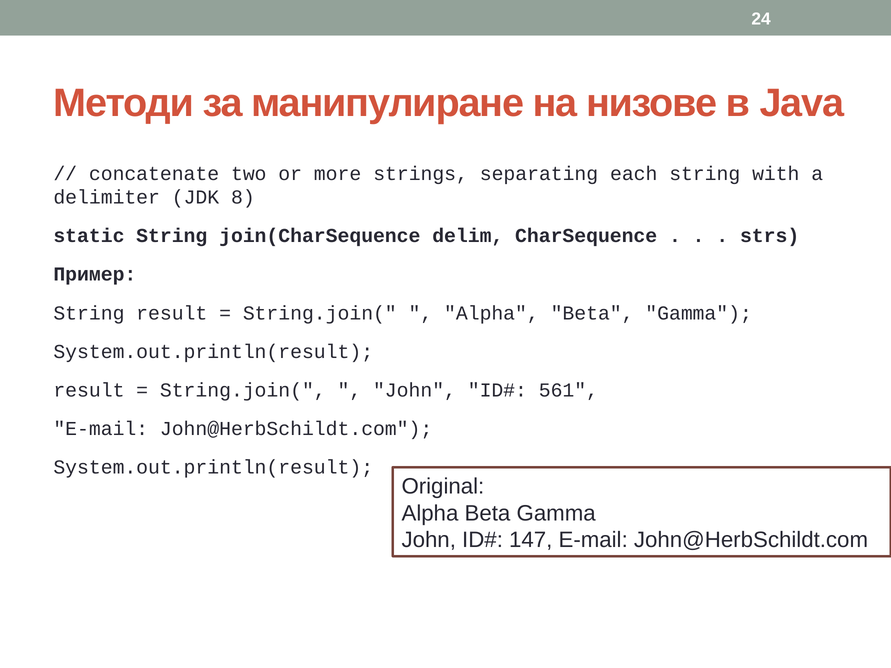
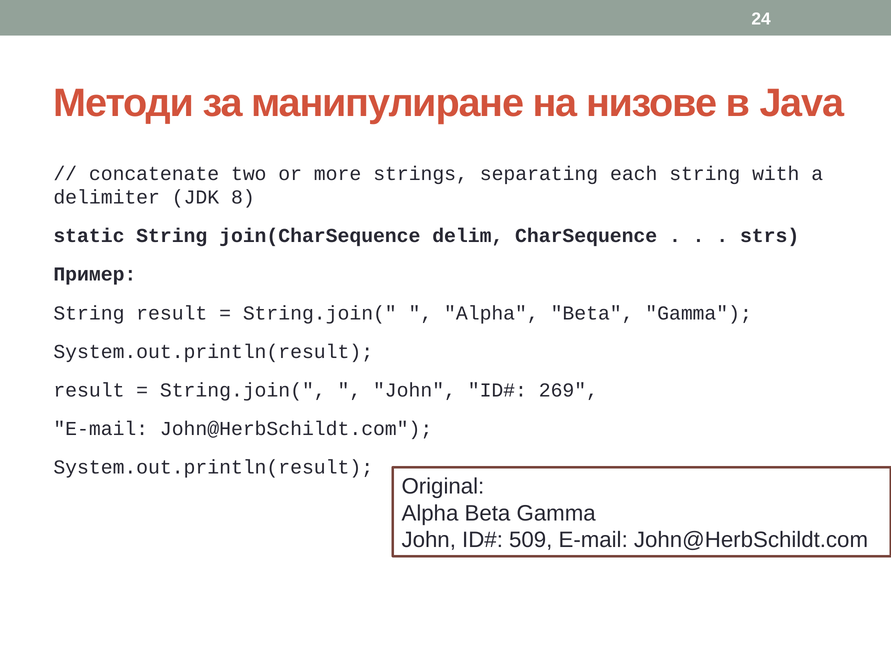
561: 561 -> 269 (568, 390)
147: 147 -> 509 (531, 540)
